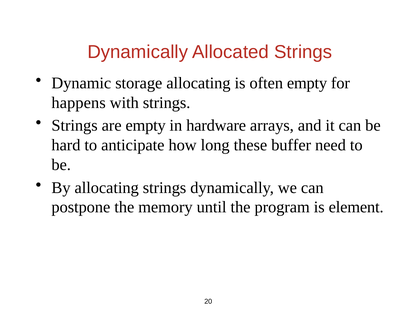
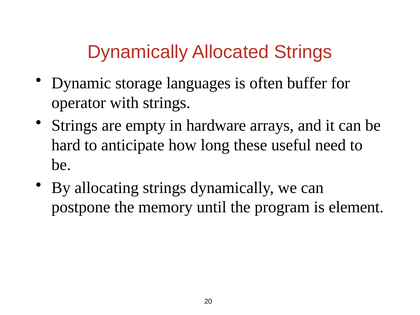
storage allocating: allocating -> languages (199, 83)
often empty: empty -> buffer (307, 83)
happens: happens -> operator (79, 103)
buffer: buffer -> useful (291, 145)
